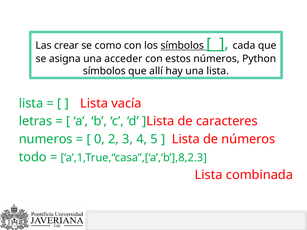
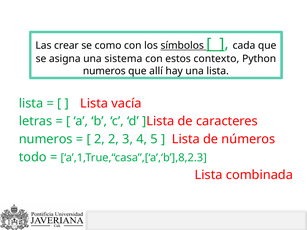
acceder: acceder -> sistema (123, 59)
estos números: números -> contexto (216, 59)
símbolos: símbolos -> numeros (104, 71)
0: 0 -> 2 (99, 139)
